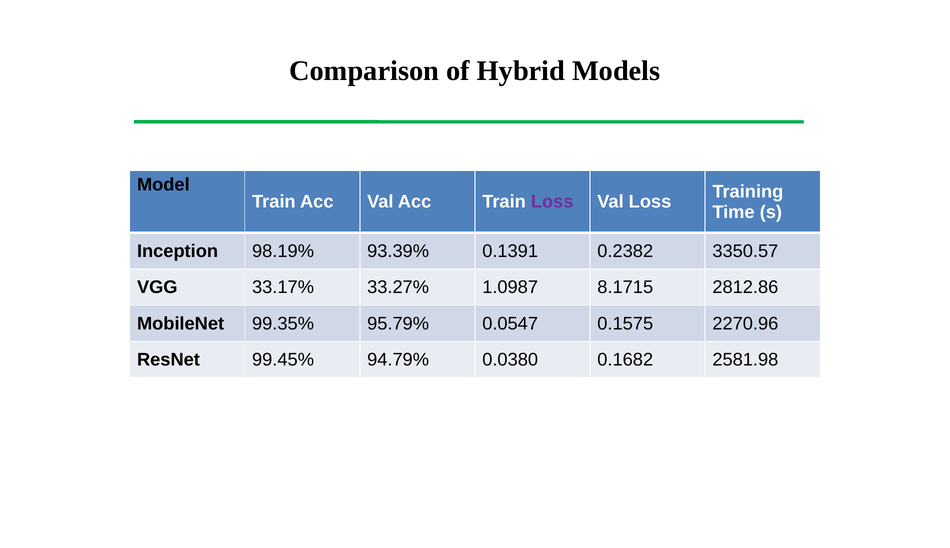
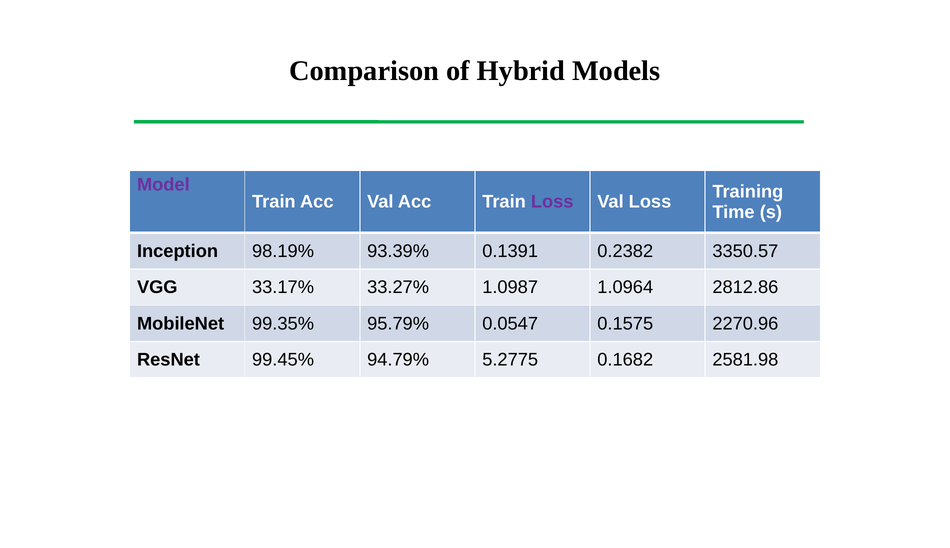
Model colour: black -> purple (163, 185)
8.1715: 8.1715 -> 1.0964 (625, 287)
0.0380: 0.0380 -> 5.2775 (510, 360)
